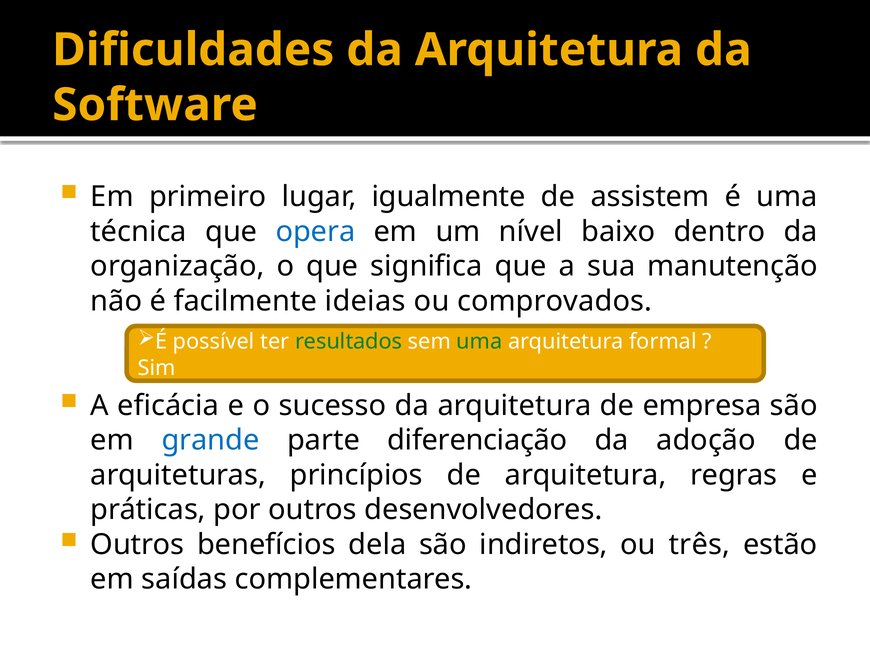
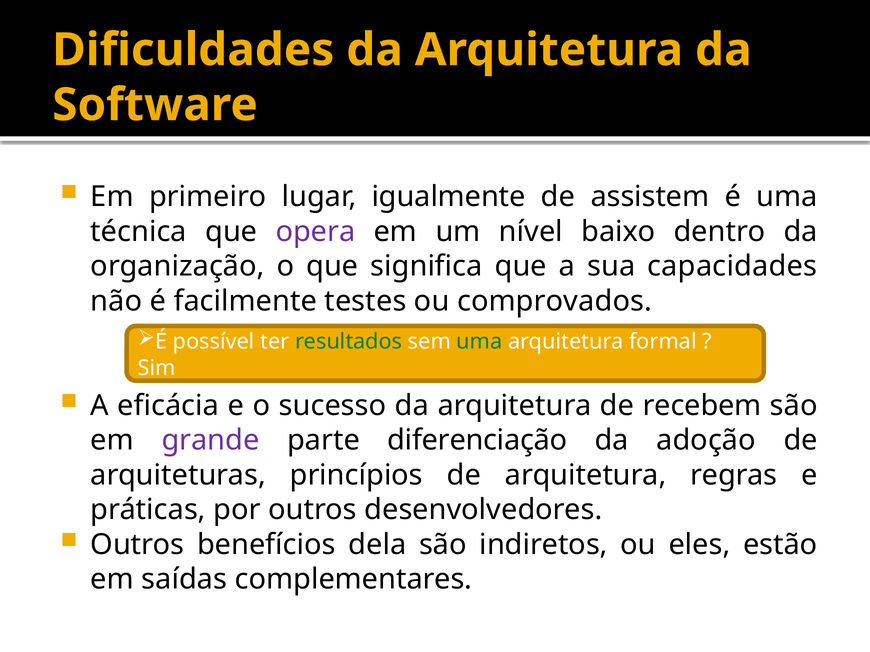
opera colour: blue -> purple (315, 232)
manutenção: manutenção -> capacidades (732, 267)
ideias: ideias -> testes (365, 301)
empresa: empresa -> recebem (702, 406)
grande colour: blue -> purple (211, 441)
três: três -> eles (699, 545)
